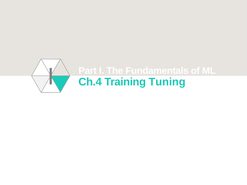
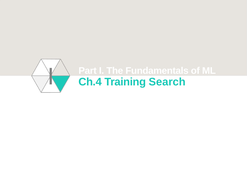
Tuning: Tuning -> Search (167, 82)
